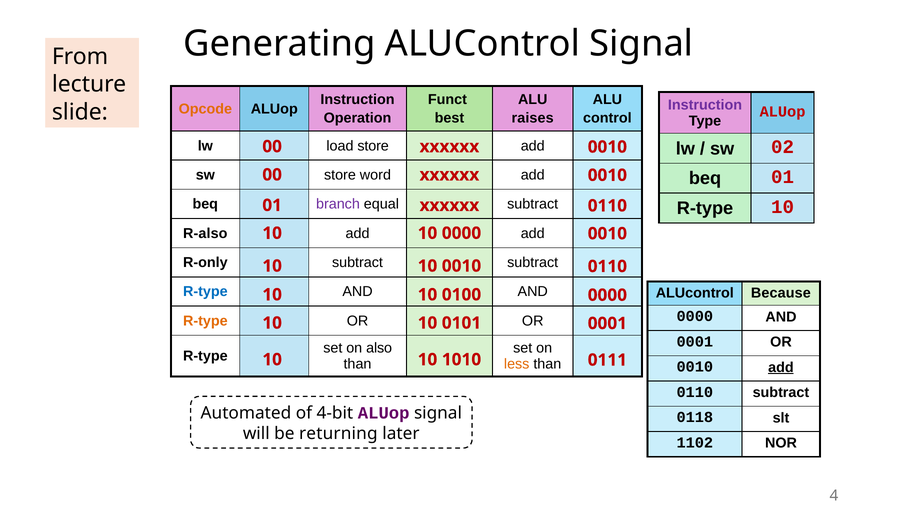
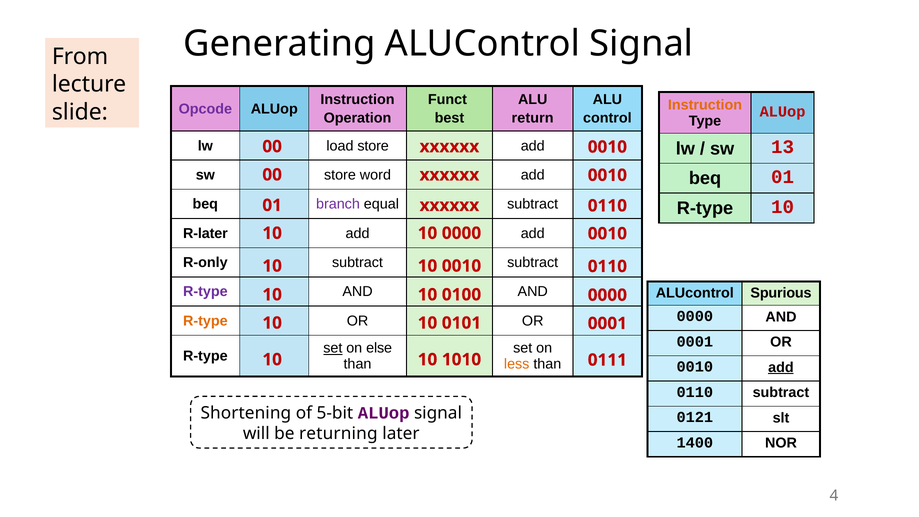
Instruction colour: purple -> orange (705, 105)
Opcode colour: orange -> purple (205, 109)
raises: raises -> return (533, 118)
02: 02 -> 13 (783, 147)
R-also: R-also -> R-later (205, 233)
R-type colour: blue -> purple (205, 292)
Because: Because -> Spurious (781, 293)
set underline: none -> present (333, 348)
also: also -> else (379, 348)
Automated: Automated -> Shortening (246, 413)
4-bit: 4-bit -> 5-bit (335, 413)
0118: 0118 -> 0121 (695, 417)
1102: 1102 -> 1400 (695, 443)
